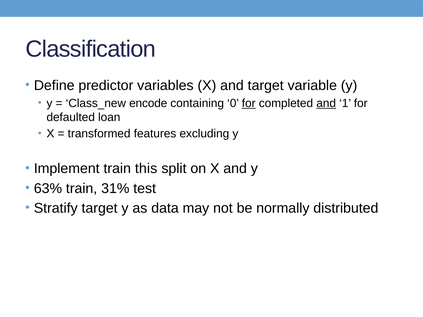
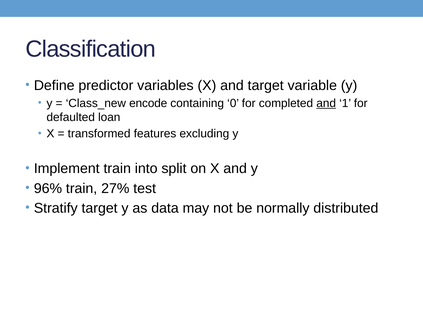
for underline: present -> none (249, 103)
this: this -> into (146, 169)
63%: 63% -> 96% (48, 189)
31%: 31% -> 27% (115, 189)
